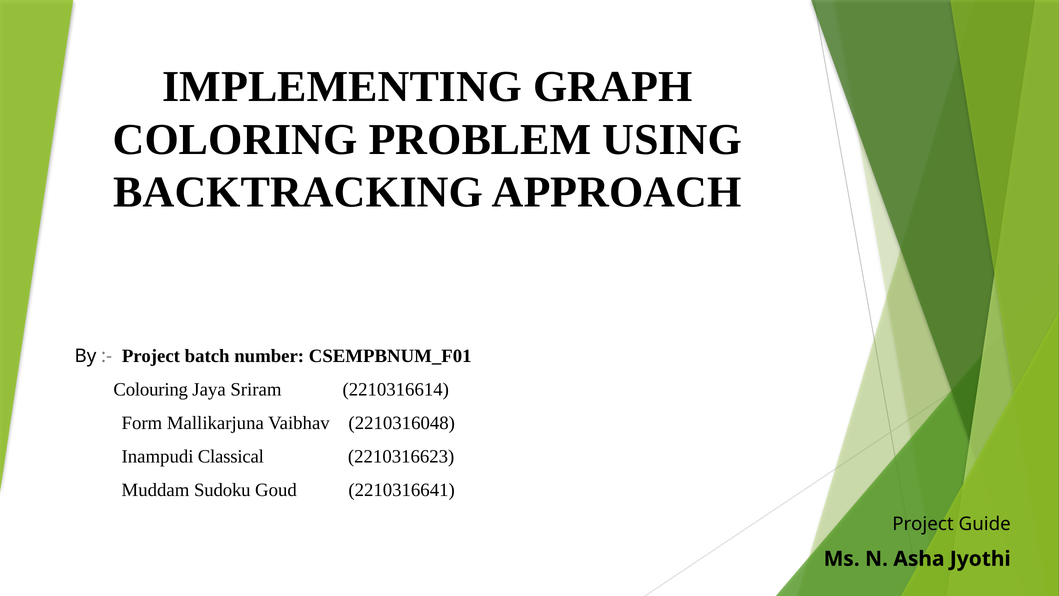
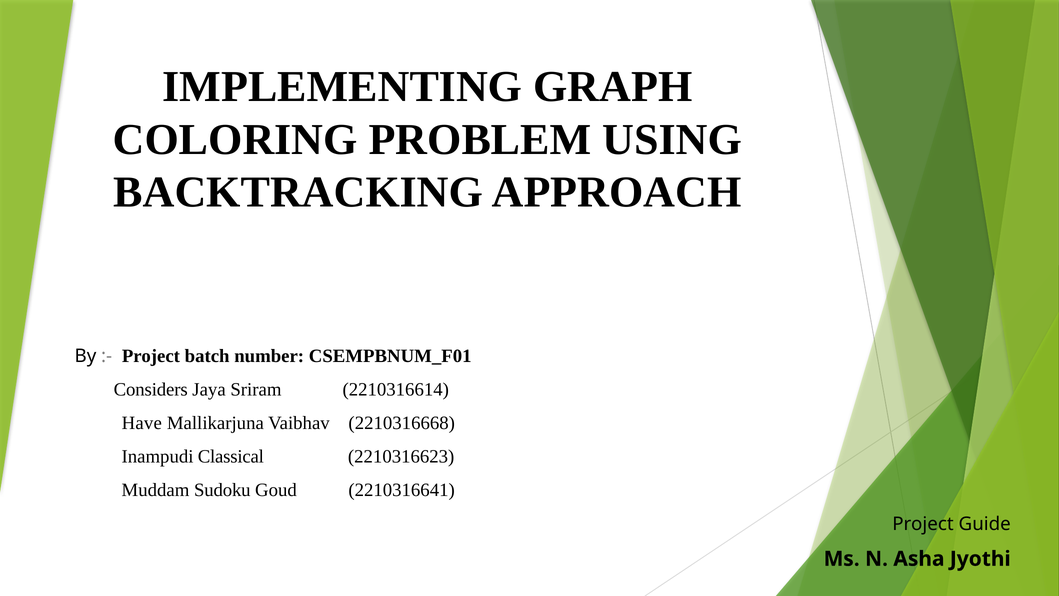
Colouring: Colouring -> Considers (151, 389)
Form: Form -> Have (142, 423)
2210316048: 2210316048 -> 2210316668 (402, 423)
